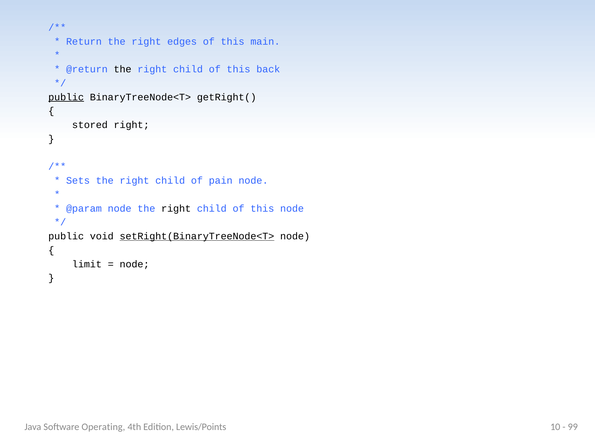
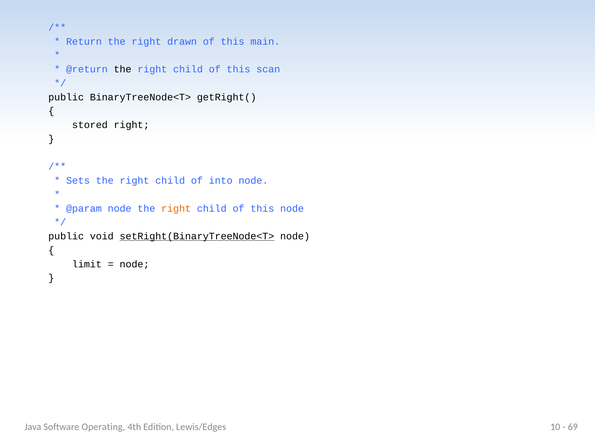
edges: edges -> drawn (182, 41)
back: back -> scan (268, 69)
public underline: present -> none (66, 97)
pain: pain -> into (221, 180)
right colour: black -> orange (176, 208)
Lewis/Points: Lewis/Points -> Lewis/Edges (201, 426)
99: 99 -> 69 (573, 426)
